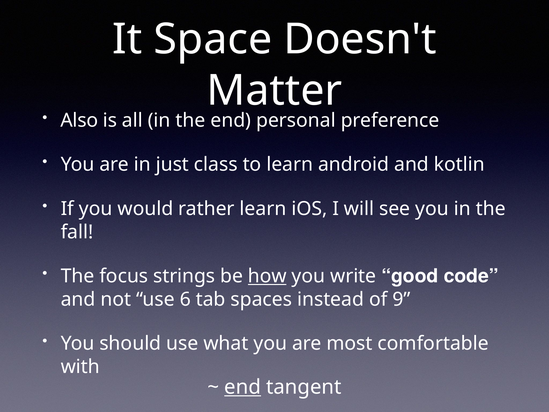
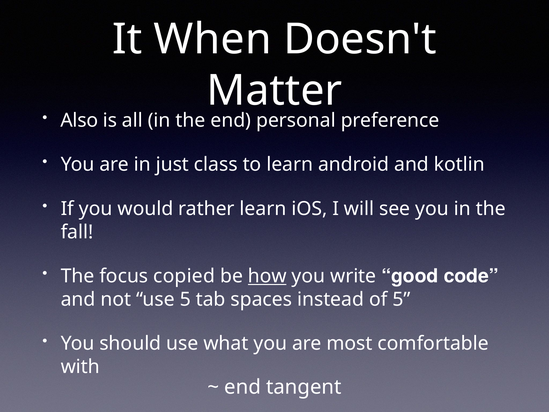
Space: Space -> When (213, 39)
strings: strings -> copied (184, 276)
use 6: 6 -> 5 (185, 299)
of 9: 9 -> 5 (401, 299)
end underline: present -> none (243, 387)
